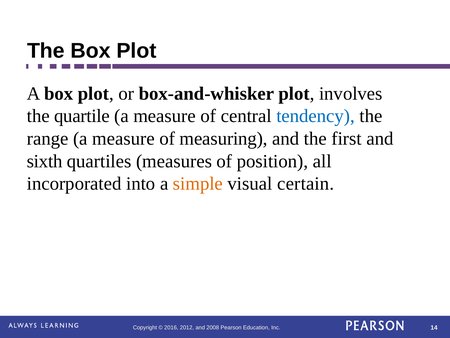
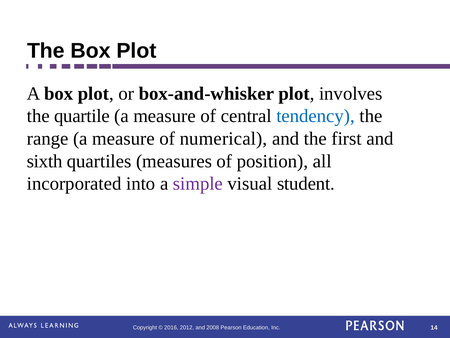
measuring: measuring -> numerical (224, 138)
simple colour: orange -> purple (198, 183)
certain: certain -> student (306, 183)
